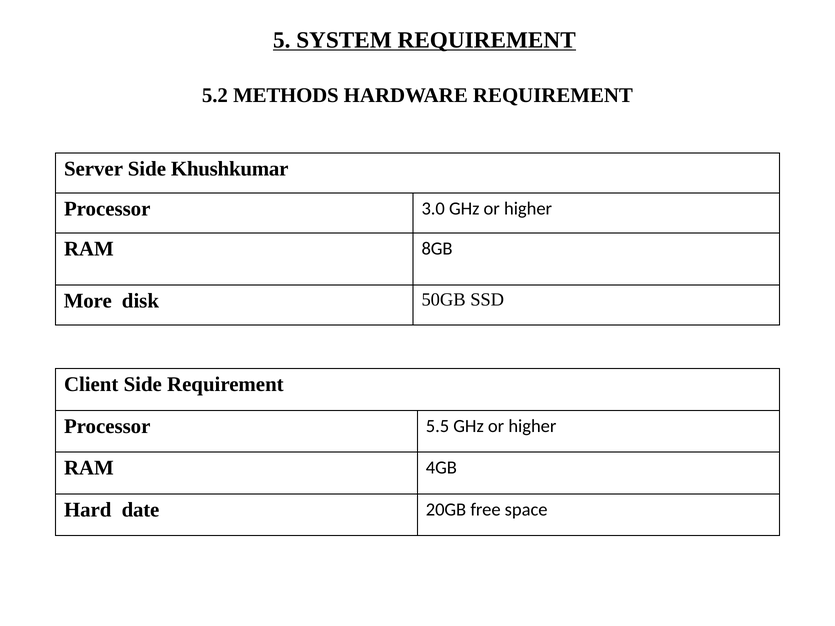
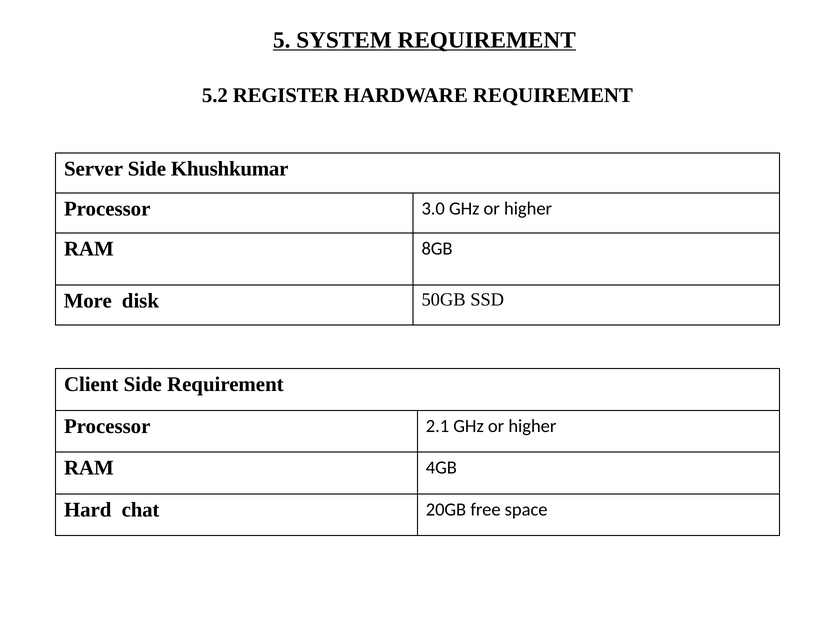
METHODS: METHODS -> REGISTER (286, 95)
5.5: 5.5 -> 2.1 (437, 426)
date: date -> chat (141, 510)
